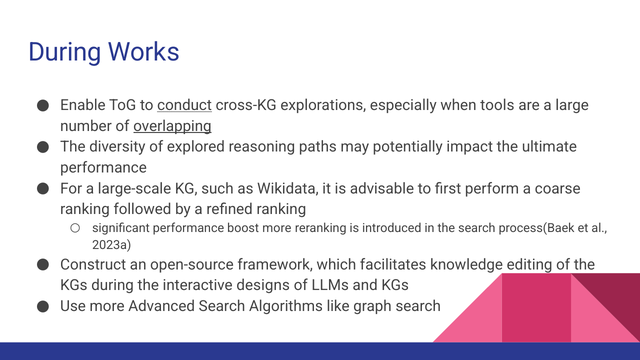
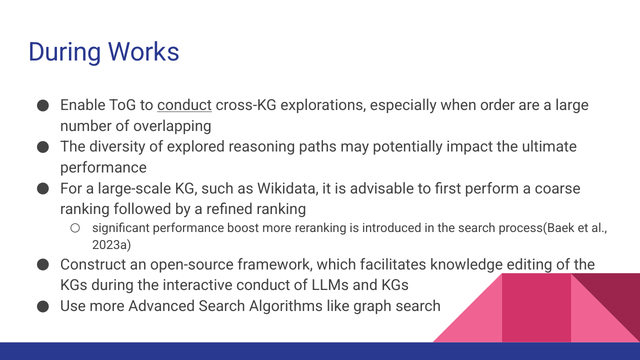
tools: tools -> order (498, 105)
overlapping underline: present -> none (172, 126)
interactive designs: designs -> conduct (263, 285)
